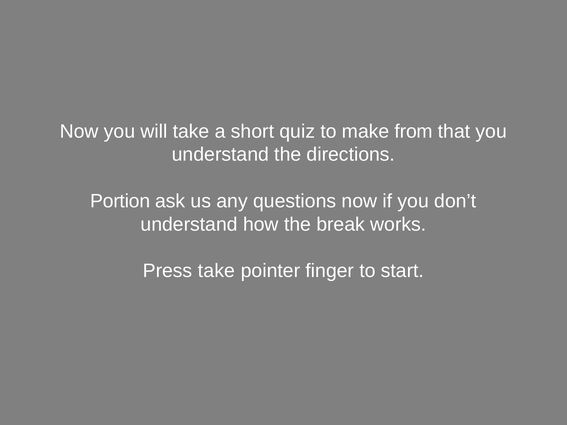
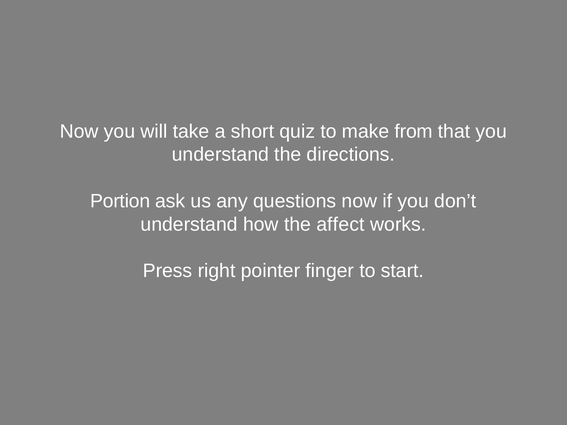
break: break -> affect (341, 224)
Press take: take -> right (217, 271)
